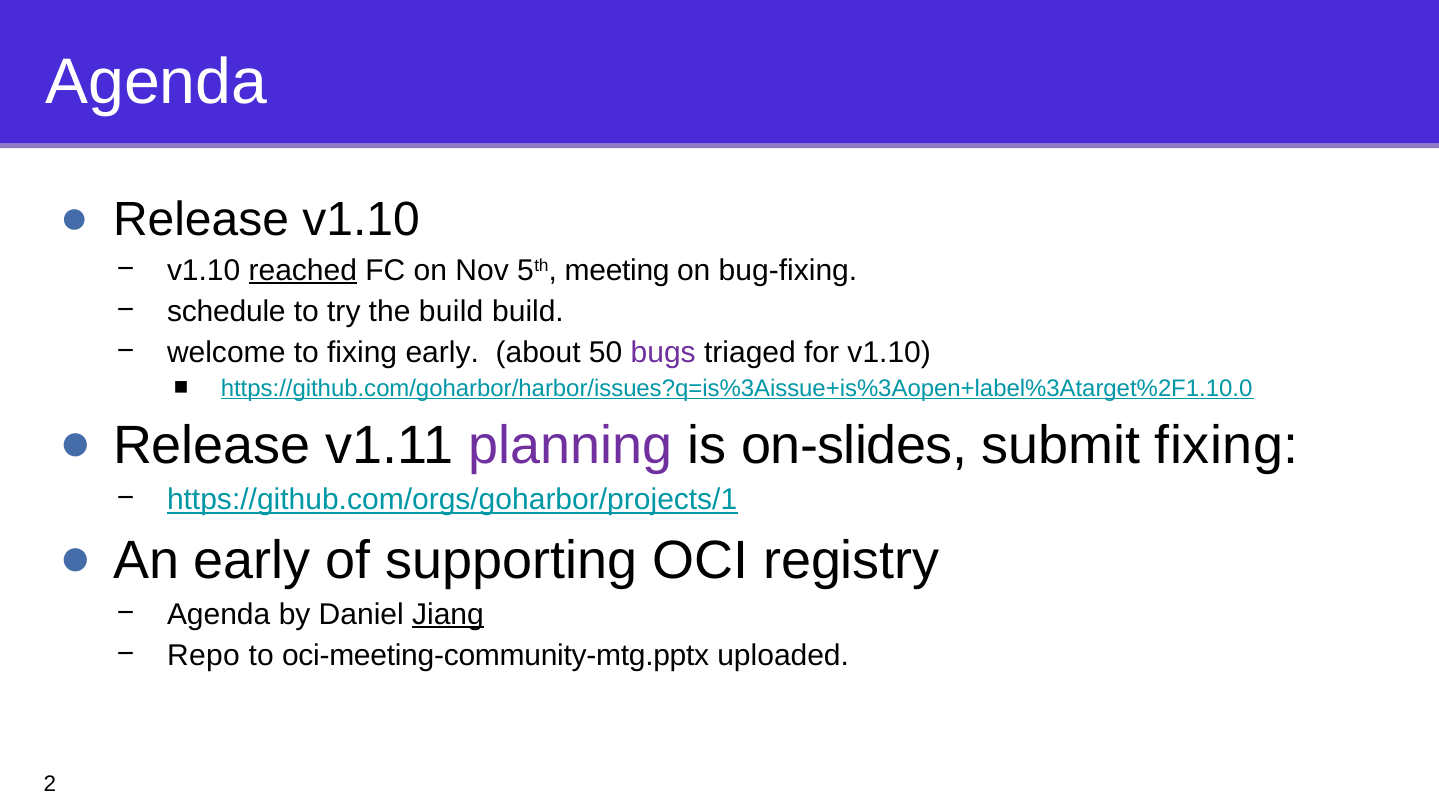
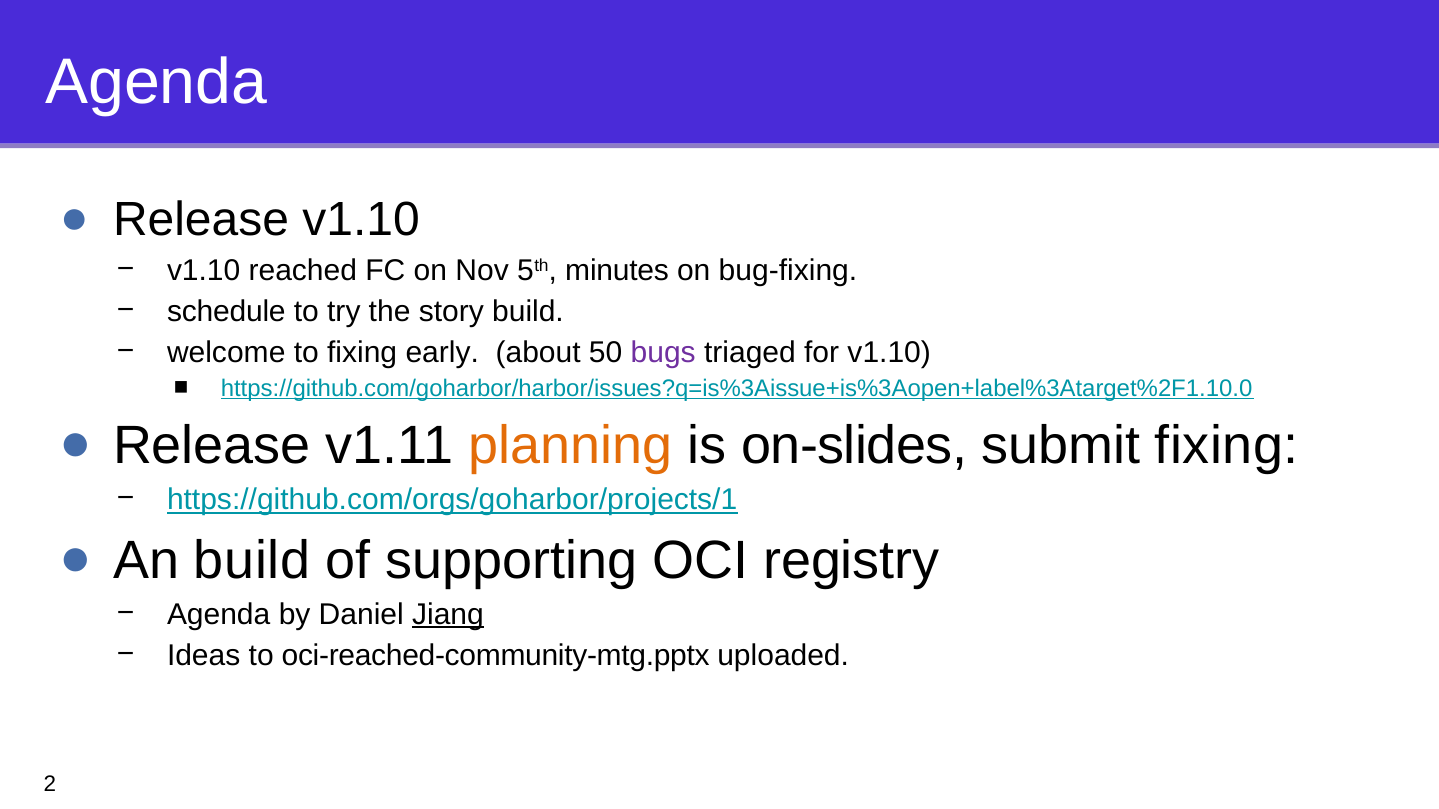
reached underline: present -> none (303, 270)
meeting: meeting -> minutes (617, 270)
the build: build -> story (451, 311)
planning colour: purple -> orange (571, 446)
An early: early -> build (252, 561)
Repo: Repo -> Ideas (204, 656)
oci-meeting-community-mtg.pptx: oci-meeting-community-mtg.pptx -> oci-reached-community-mtg.pptx (496, 656)
